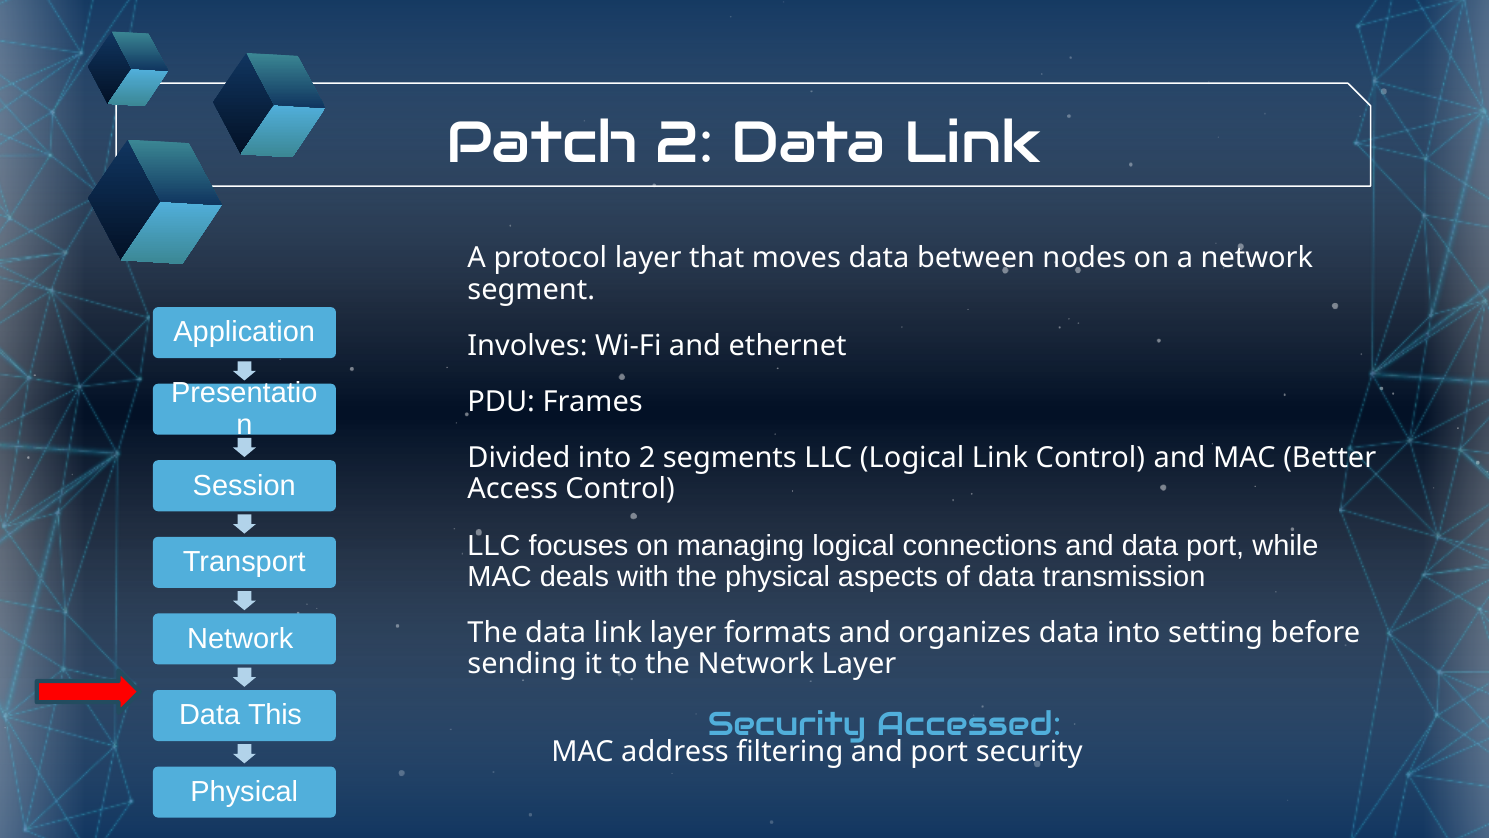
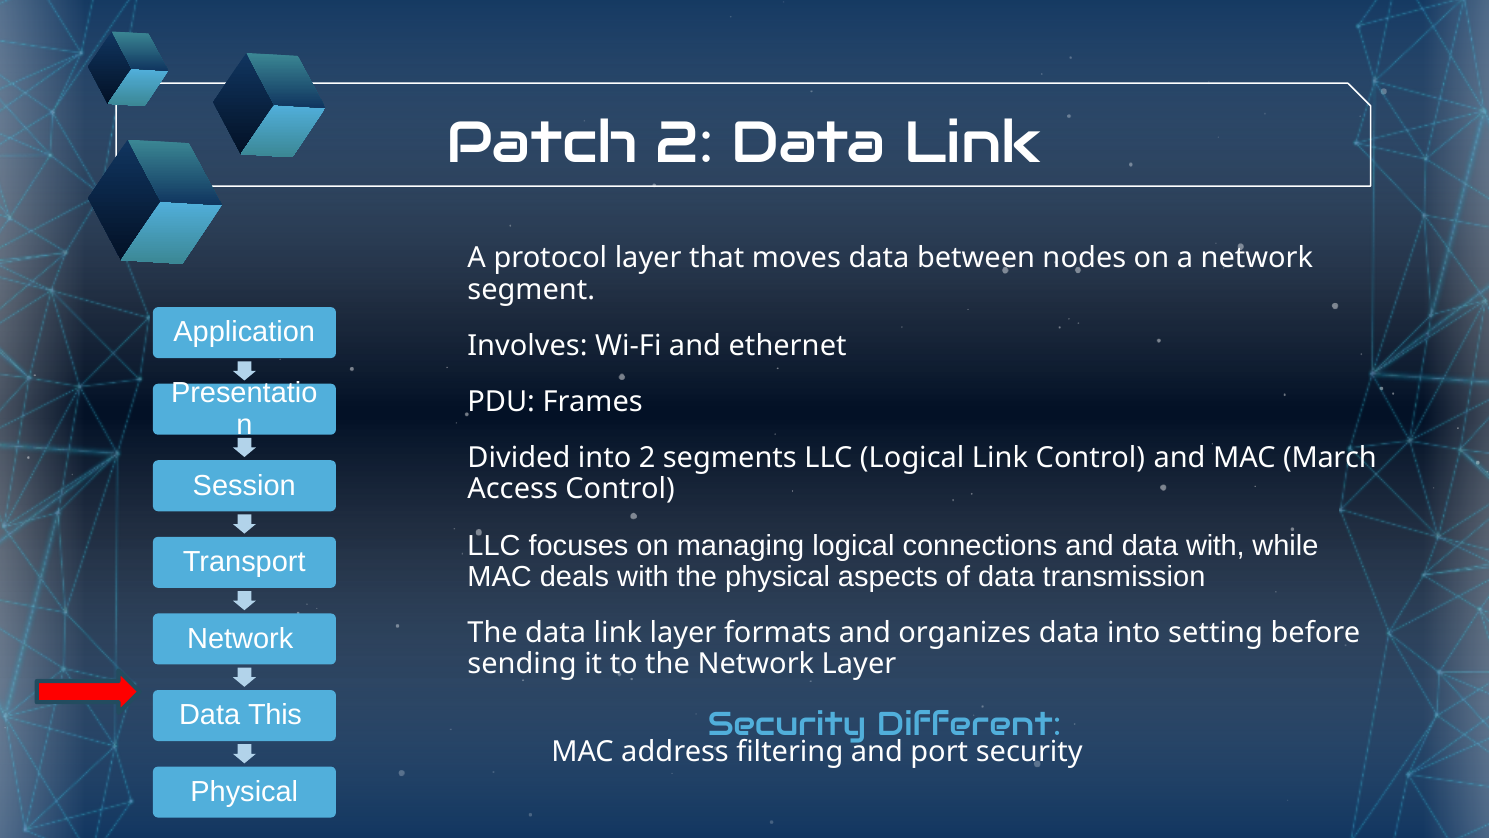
Better: Better -> March (1330, 458)
data port: port -> with (1215, 545)
Accessed: Accessed -> Different (969, 724)
